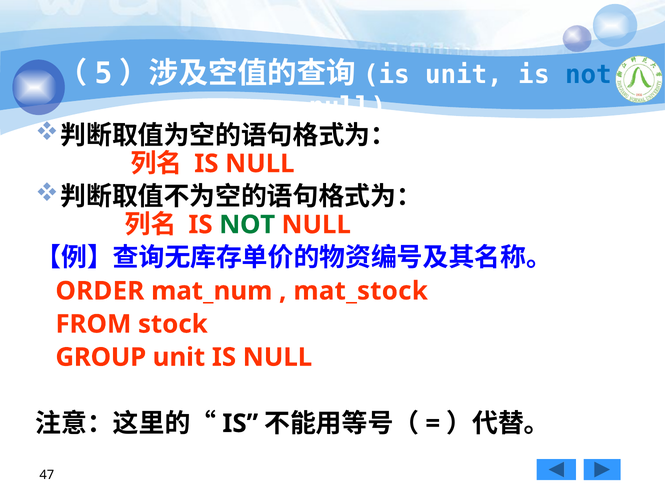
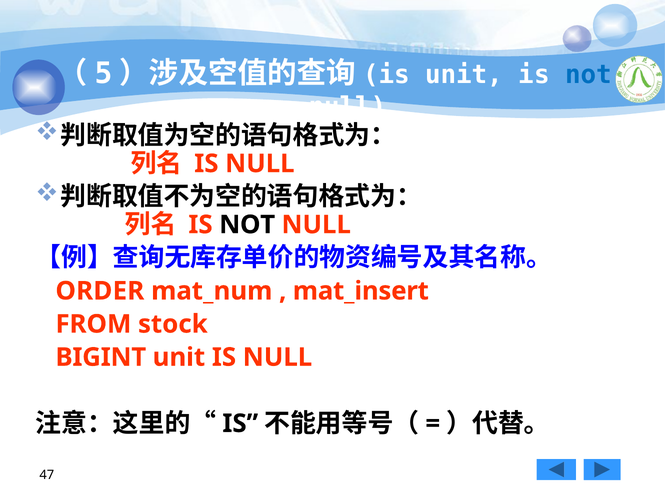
NOT colour: green -> black (247, 225)
mat_stock: mat_stock -> mat_insert (361, 291)
GROUP: GROUP -> BIGINT (101, 357)
